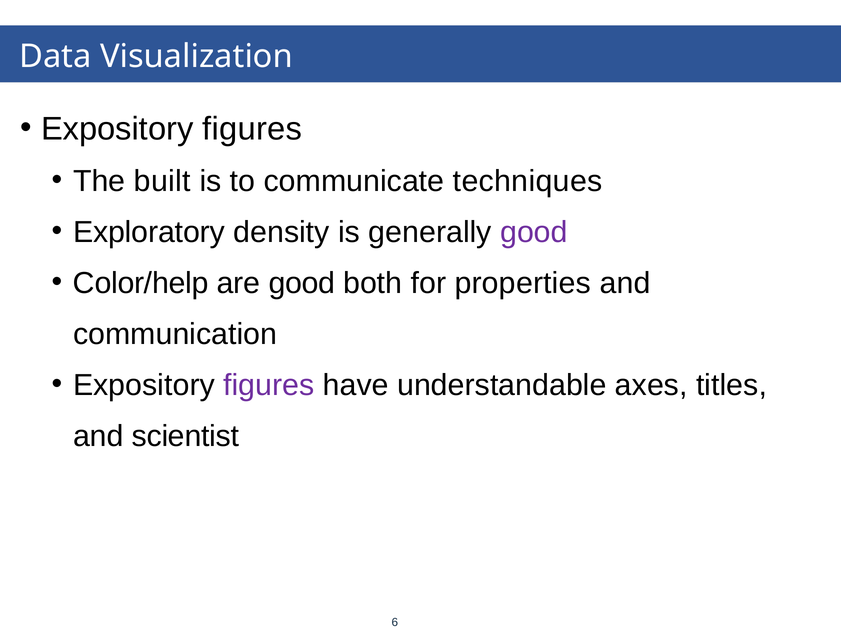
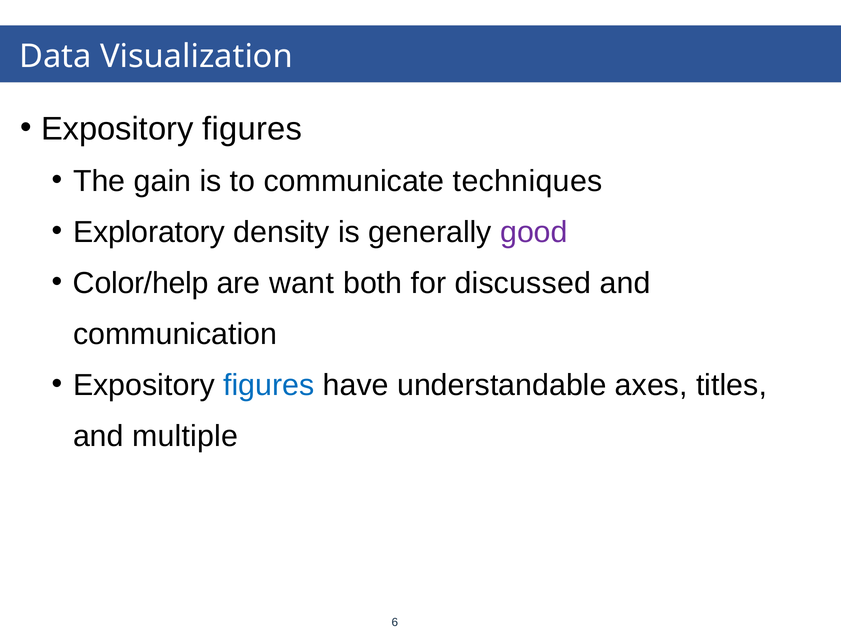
built: built -> gain (162, 181)
are good: good -> want (302, 283)
properties: properties -> discussed (523, 283)
figures colour: purple -> blue (269, 385)
scientist: scientist -> multiple (185, 436)
